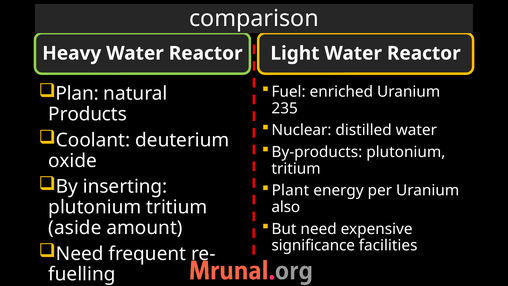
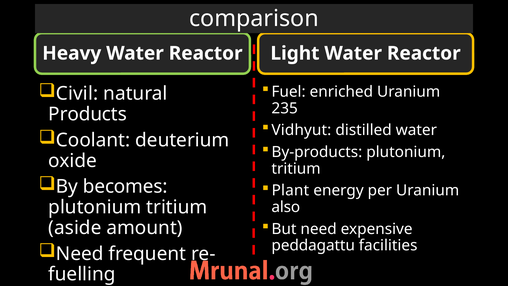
Plan: Plan -> Civil (77, 94)
Nuclear: Nuclear -> Vidhyut (301, 130)
inserting: inserting -> becomes (125, 186)
significance: significance -> peddagattu (313, 245)
